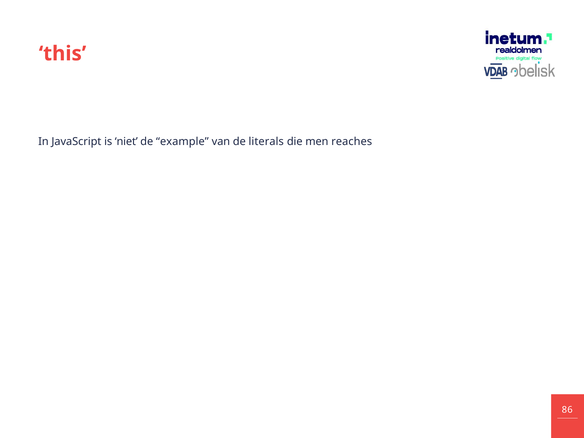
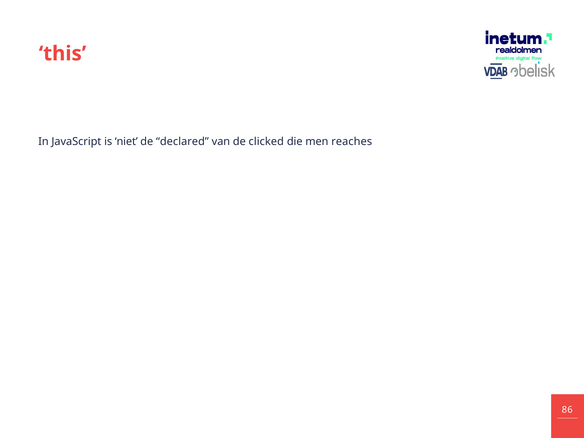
example: example -> declared (182, 142)
literals: literals -> clicked (266, 142)
